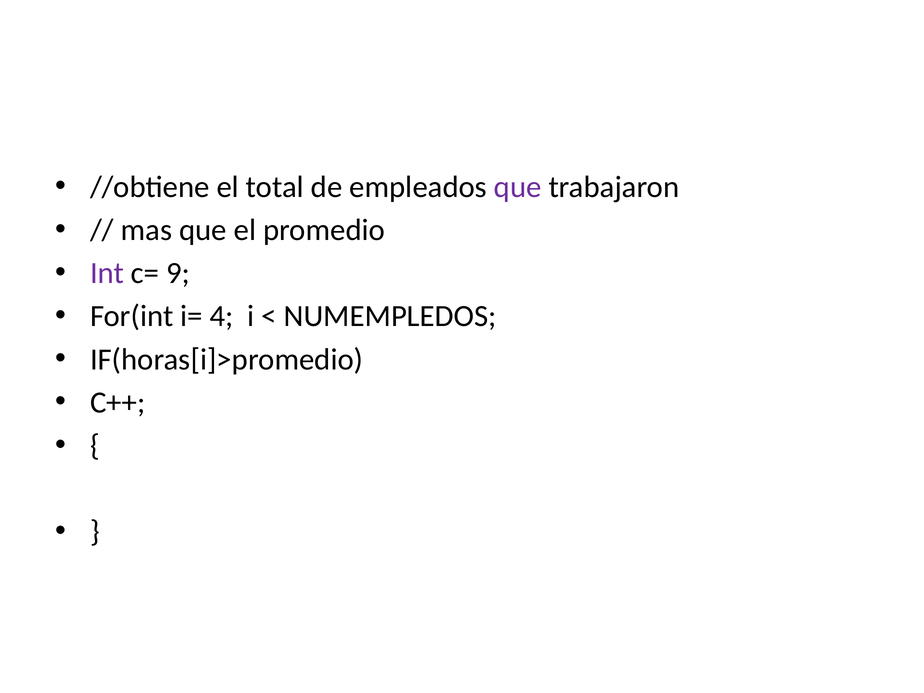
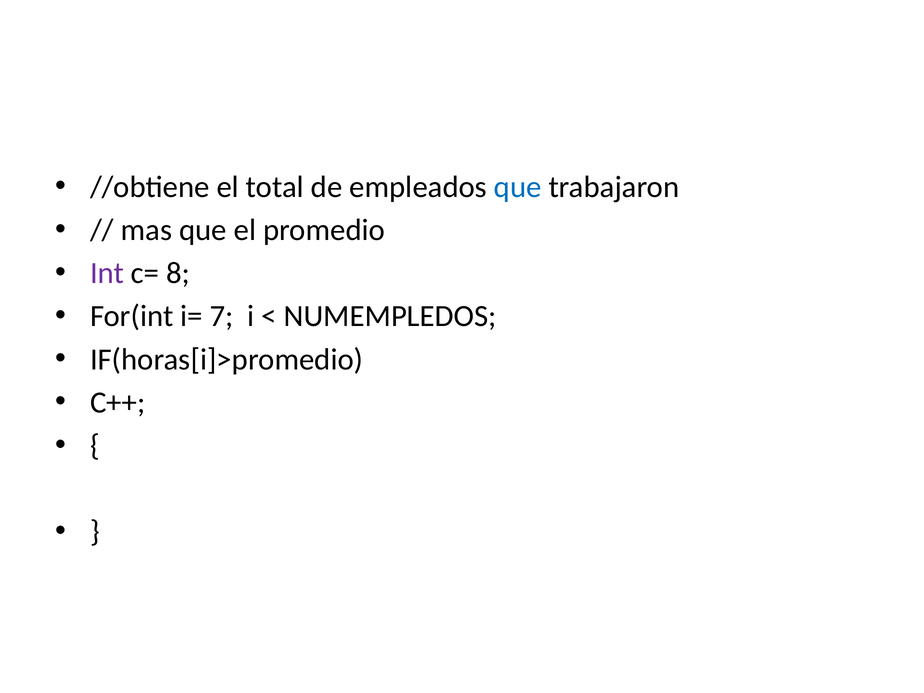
que colour: purple -> blue (518, 187)
9: 9 -> 8 (178, 273)
4: 4 -> 7 (222, 316)
